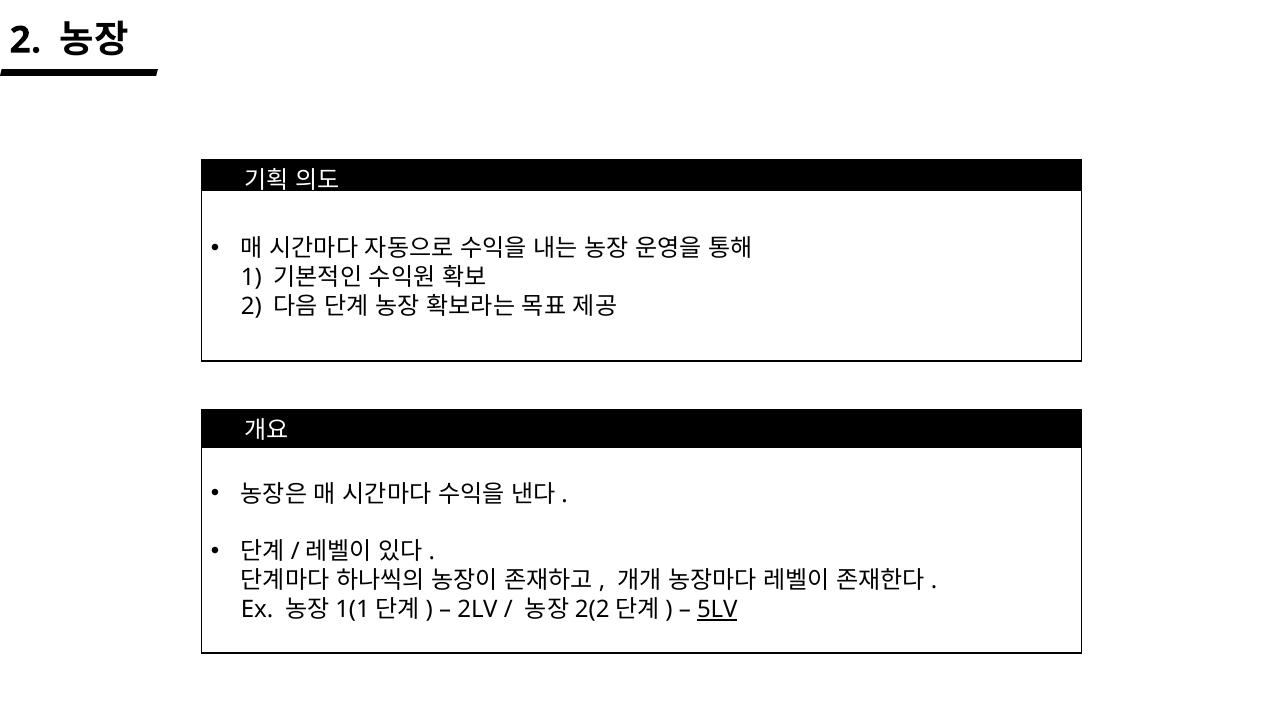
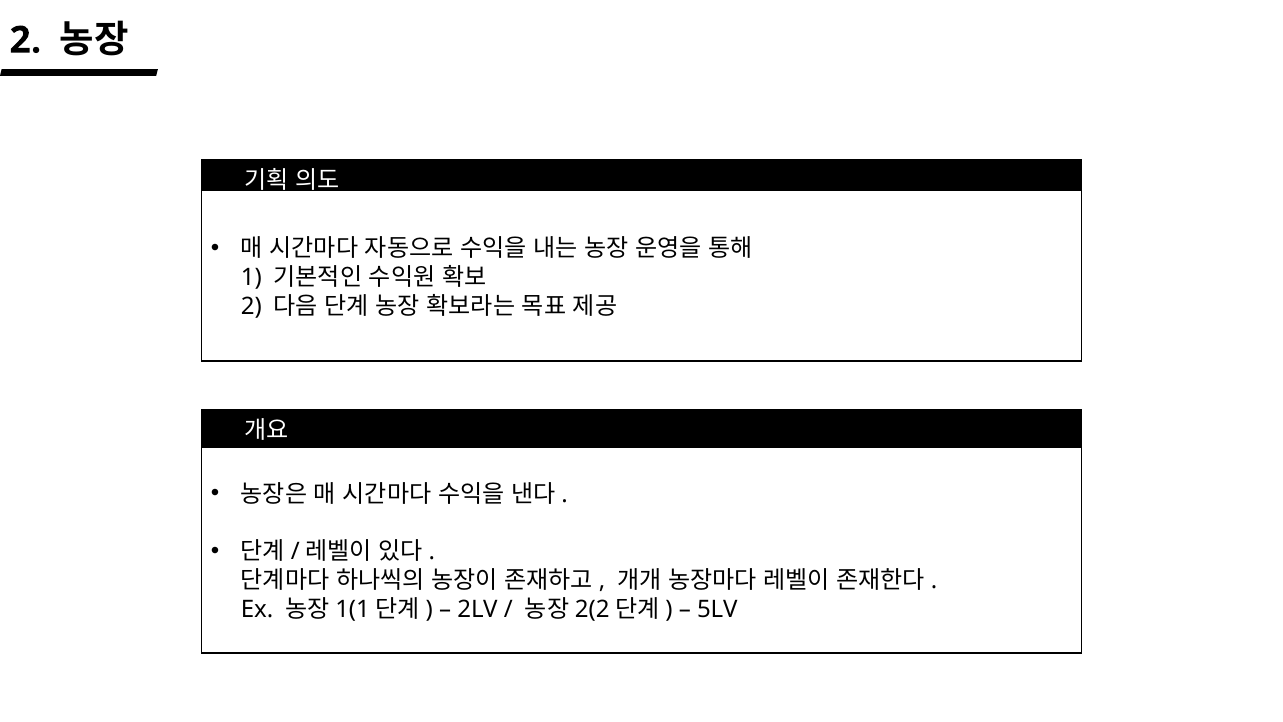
5LV underline: present -> none (717, 609)
